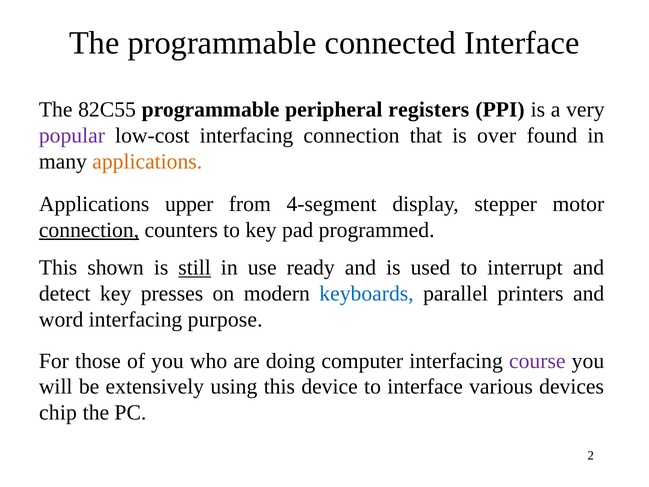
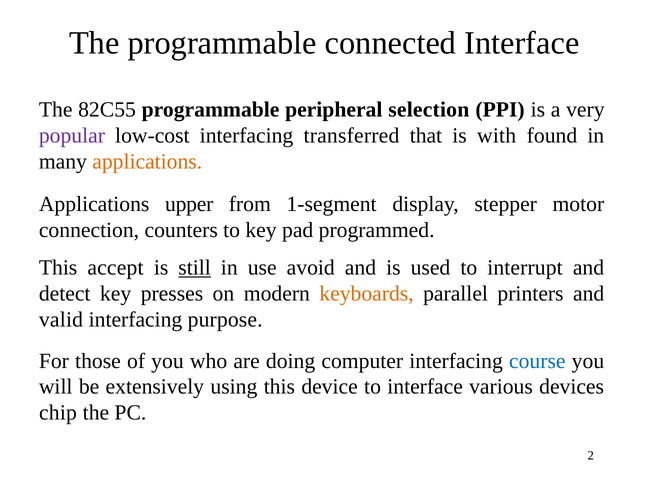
registers: registers -> selection (429, 110)
interfacing connection: connection -> transferred (351, 136)
over: over -> with (497, 136)
4-segment: 4-segment -> 1-segment (332, 204)
connection underline: present -> none (89, 230)
shown: shown -> accept (115, 268)
ready: ready -> avoid (311, 268)
keyboards colour: blue -> orange (367, 294)
word: word -> valid (61, 320)
course colour: purple -> blue (537, 361)
